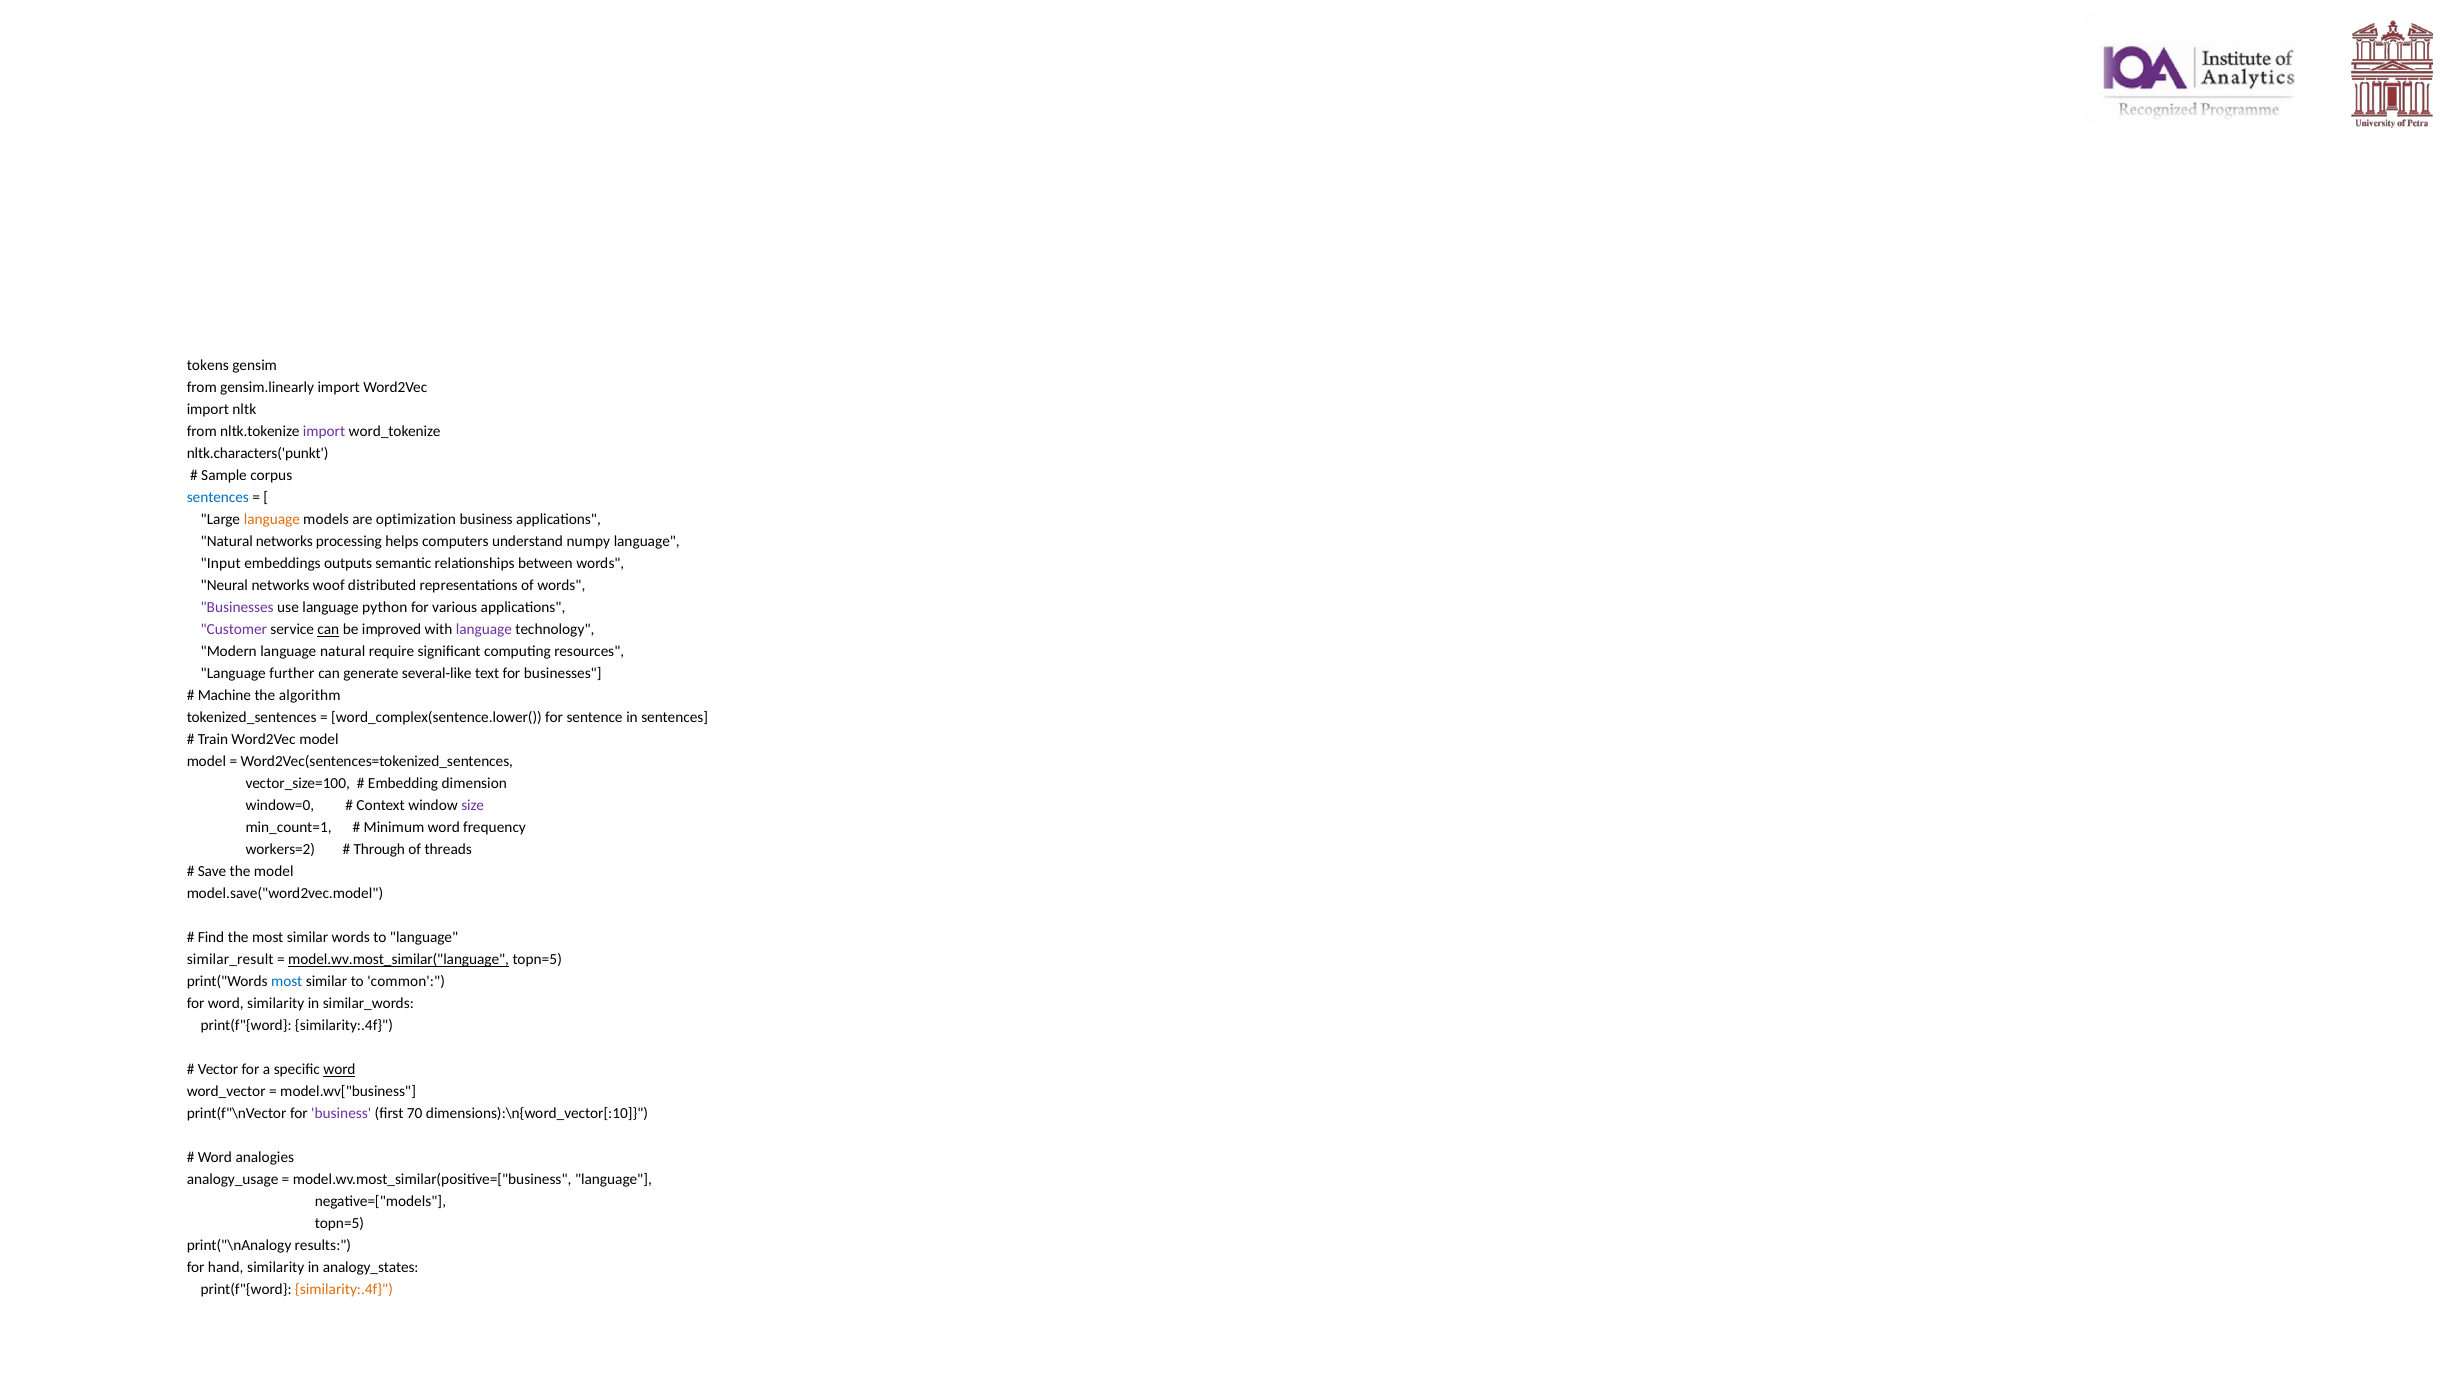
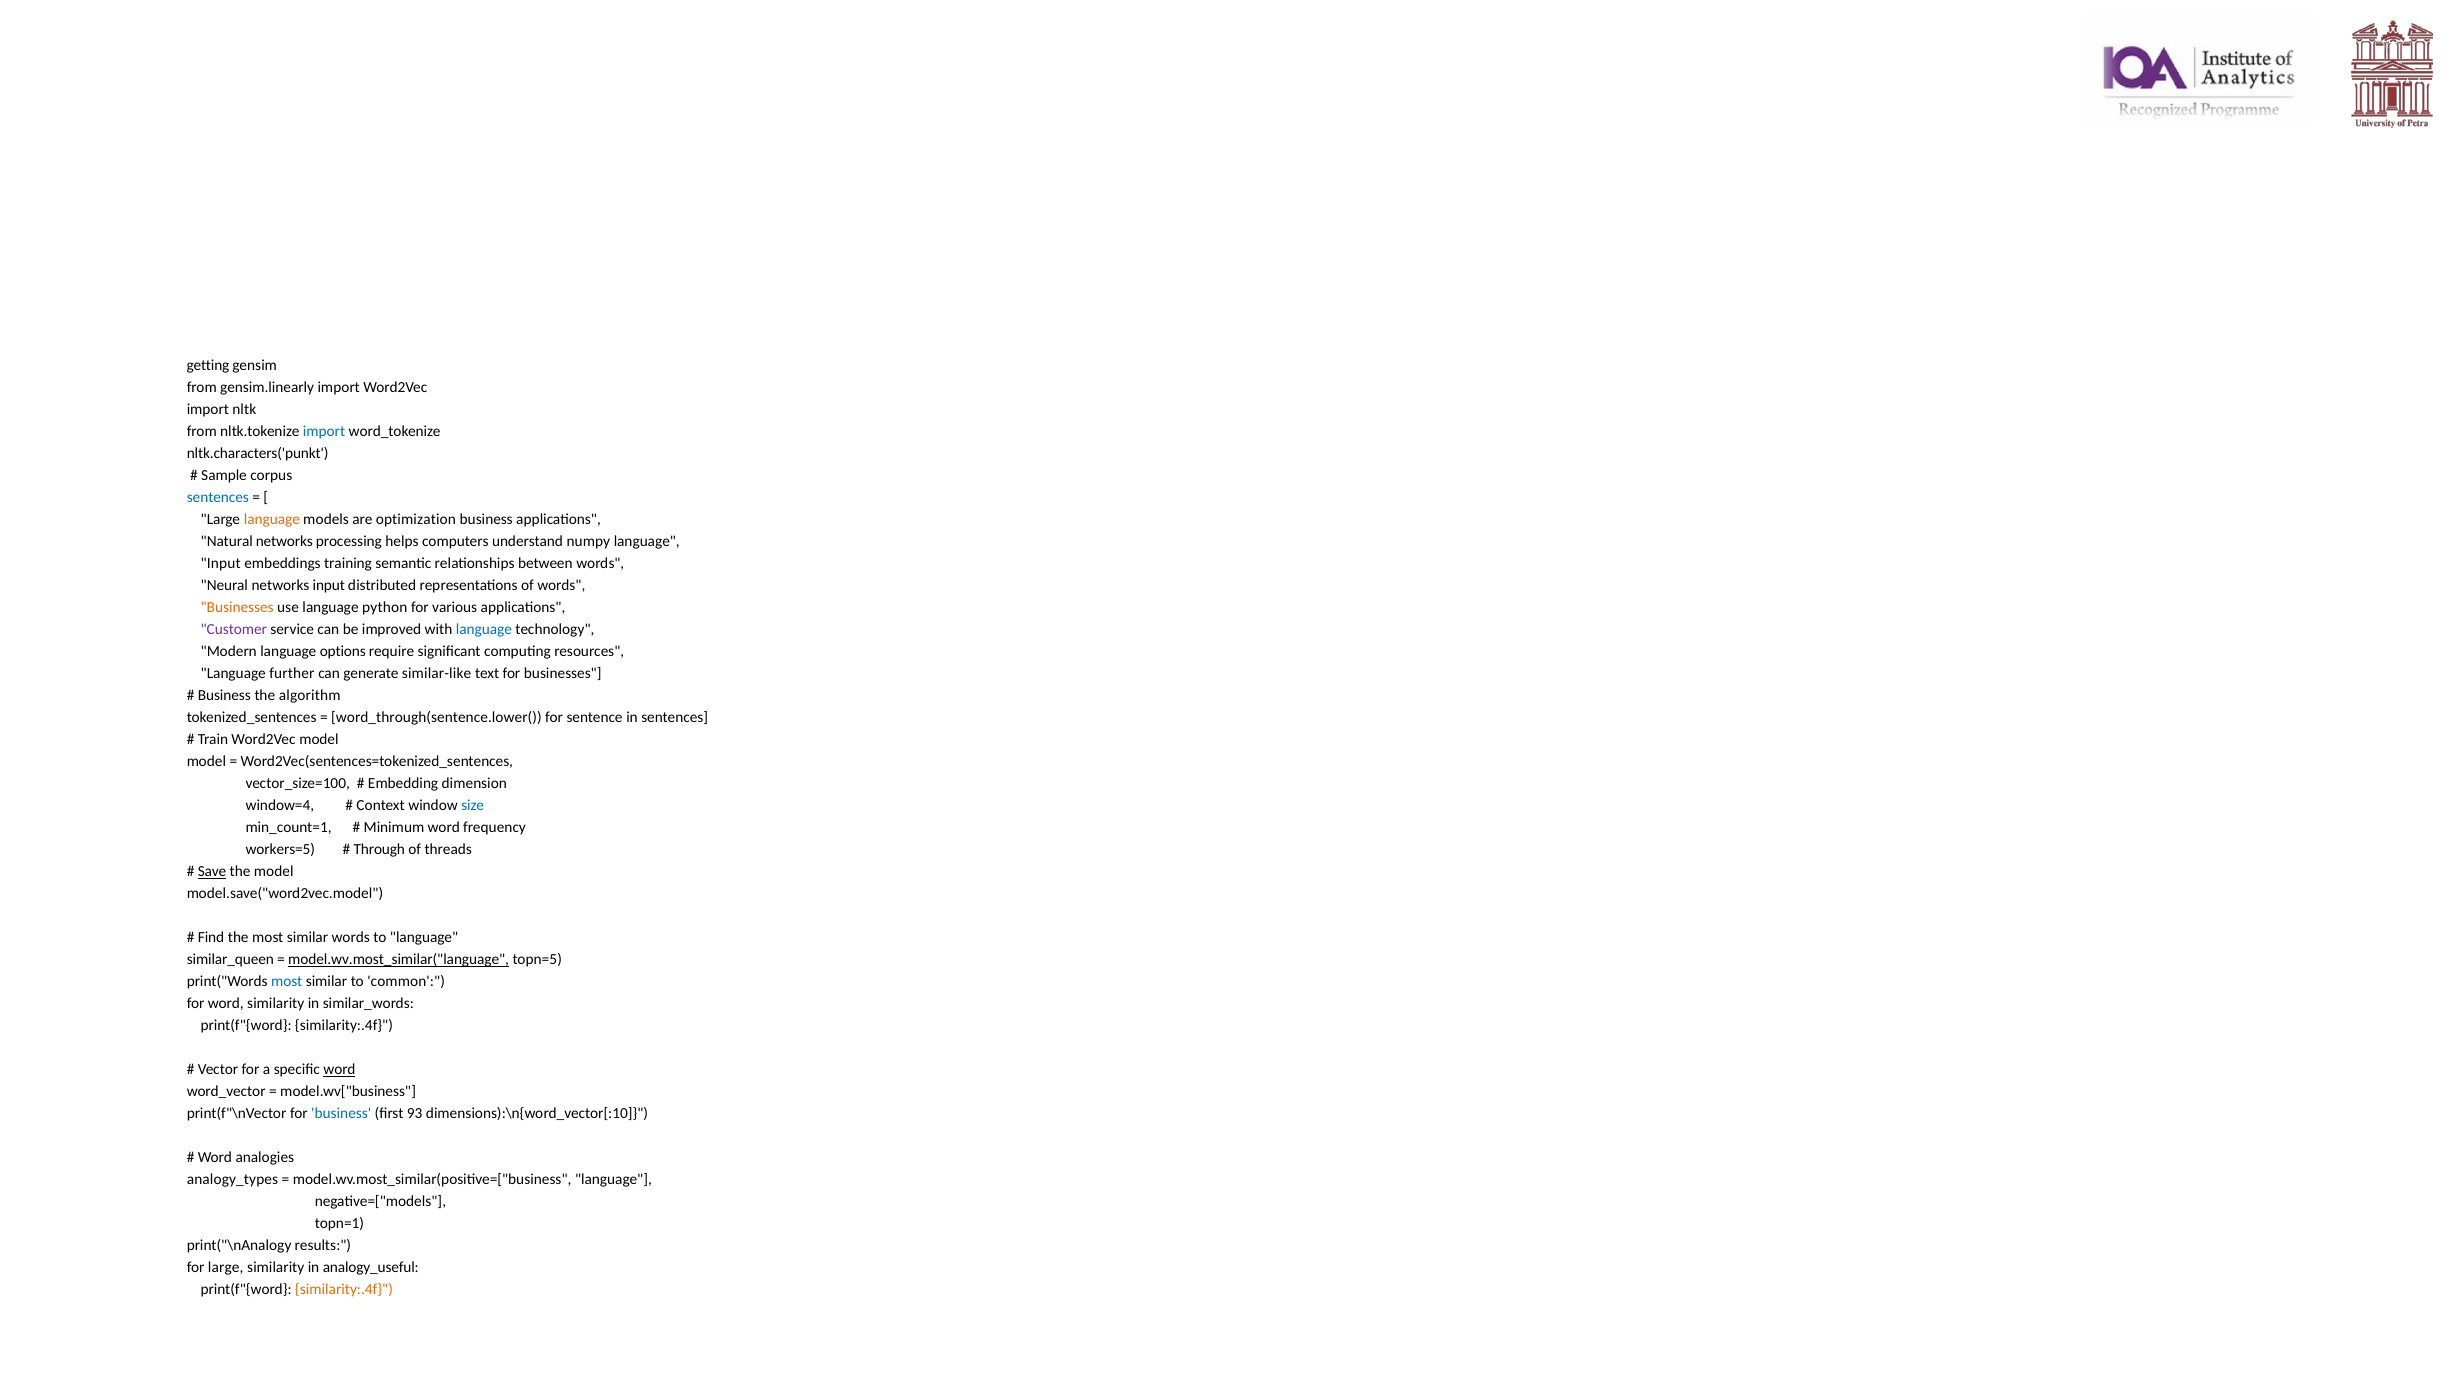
tokens: tokens -> getting (208, 366)
import colour: purple -> blue (324, 432)
outputs: outputs -> training (348, 564)
networks woof: woof -> input (329, 586)
Businesses colour: purple -> orange (237, 608)
can underline: present -> none (328, 630)
language colour: purple -> blue (484, 630)
language natural: natural -> options (343, 652)
several-like: several-like -> similar-like (437, 674)
Machine: Machine -> Business (224, 696)
word_complex(sentence.lower(: word_complex(sentence.lower( -> word_through(sentence.lower( (436, 718)
window=0: window=0 -> window=4 (280, 806)
size colour: purple -> blue (473, 806)
workers=2: workers=2 -> workers=5 (280, 850)
Save underline: none -> present (212, 872)
similar_result: similar_result -> similar_queen (230, 960)
business colour: purple -> blue (341, 1114)
70: 70 -> 93 (415, 1114)
analogy_usage: analogy_usage -> analogy_types (232, 1180)
topn=5: topn=5 -> topn=1 (339, 1224)
for hand: hand -> large (226, 1268)
analogy_states: analogy_states -> analogy_useful (371, 1268)
